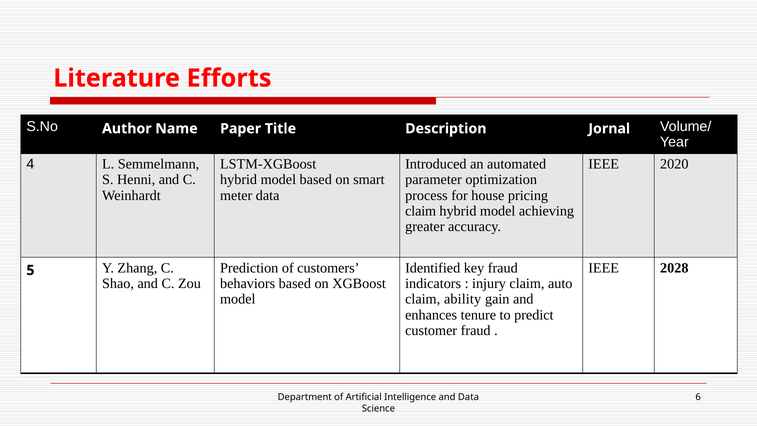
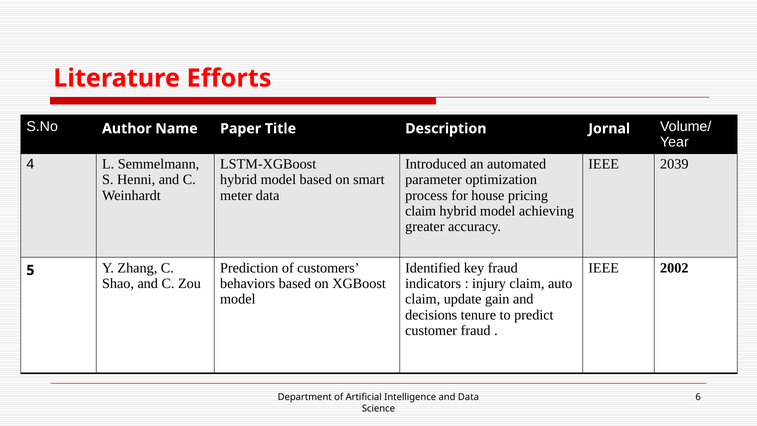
2020: 2020 -> 2039 (674, 164)
2028: 2028 -> 2002 (674, 268)
ability: ability -> update (463, 299)
enhances: enhances -> decisions (431, 315)
